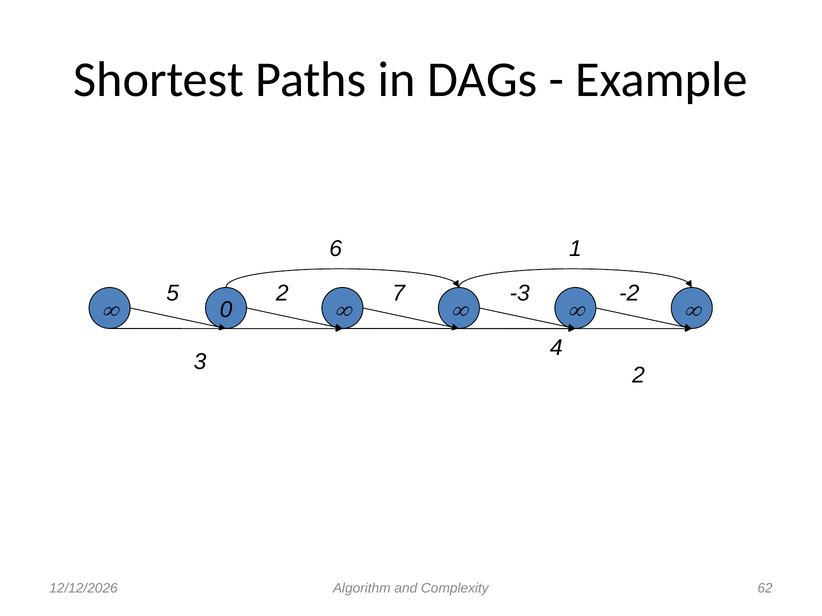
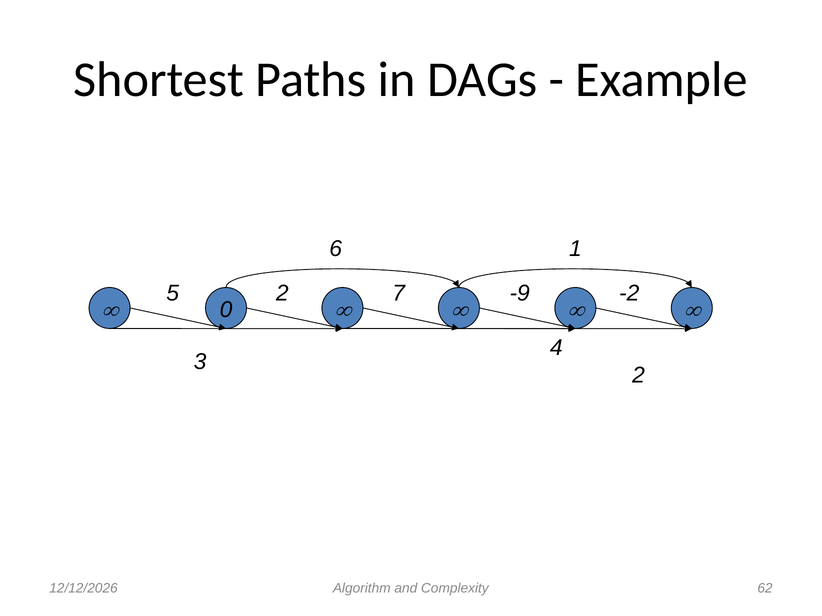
-3: -3 -> -9 (520, 293)
